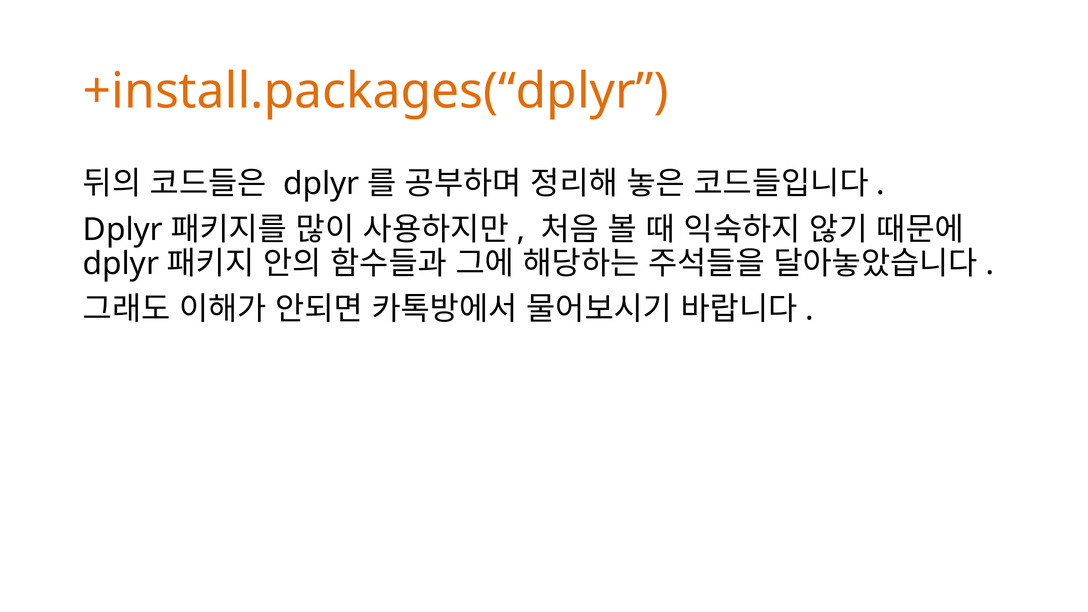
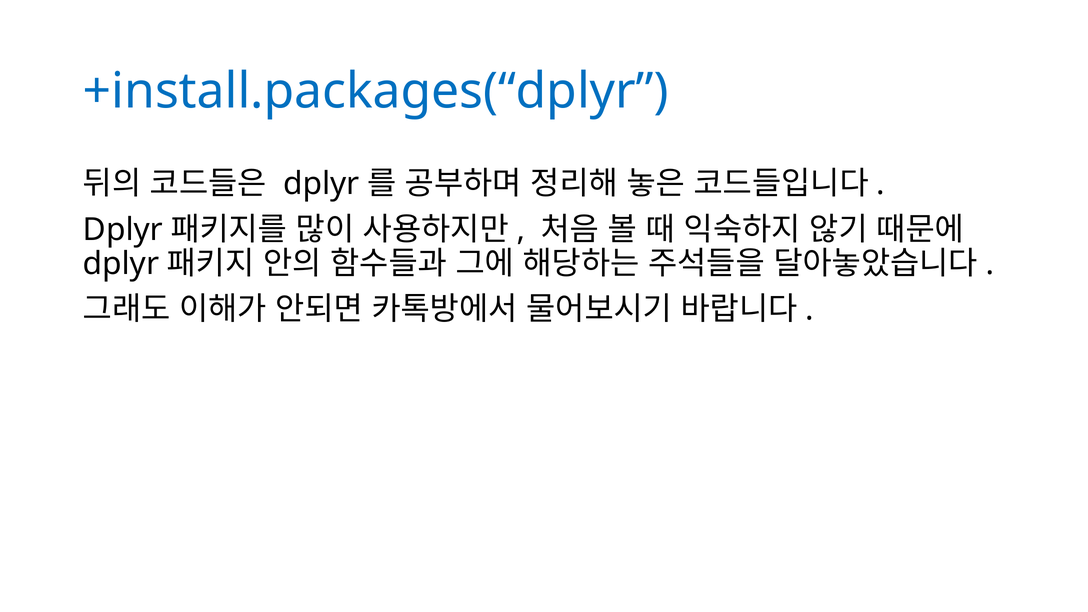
+install.packages(“dplyr colour: orange -> blue (376, 91)
